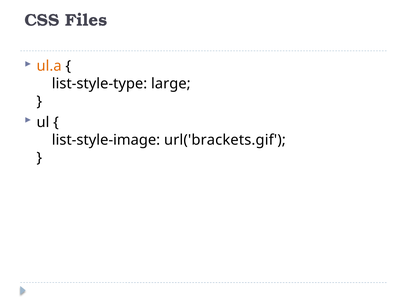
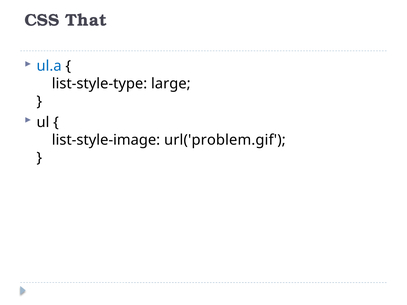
Files: Files -> That (86, 20)
ul.a colour: orange -> blue (49, 66)
url('brackets.gif: url('brackets.gif -> url('problem.gif (225, 140)
